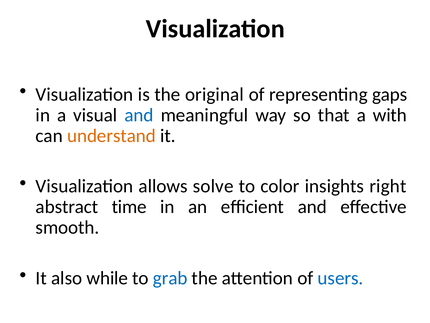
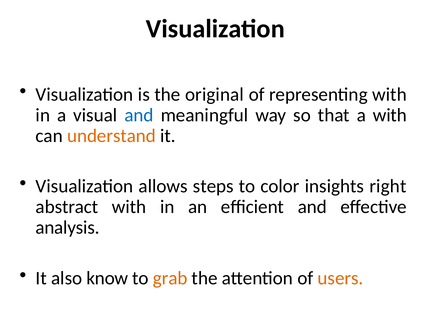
representing gaps: gaps -> with (390, 94)
solve: solve -> steps (213, 186)
abstract time: time -> with (129, 207)
smooth: smooth -> analysis (68, 227)
while: while -> know (107, 278)
grab colour: blue -> orange (170, 278)
users colour: blue -> orange (340, 278)
